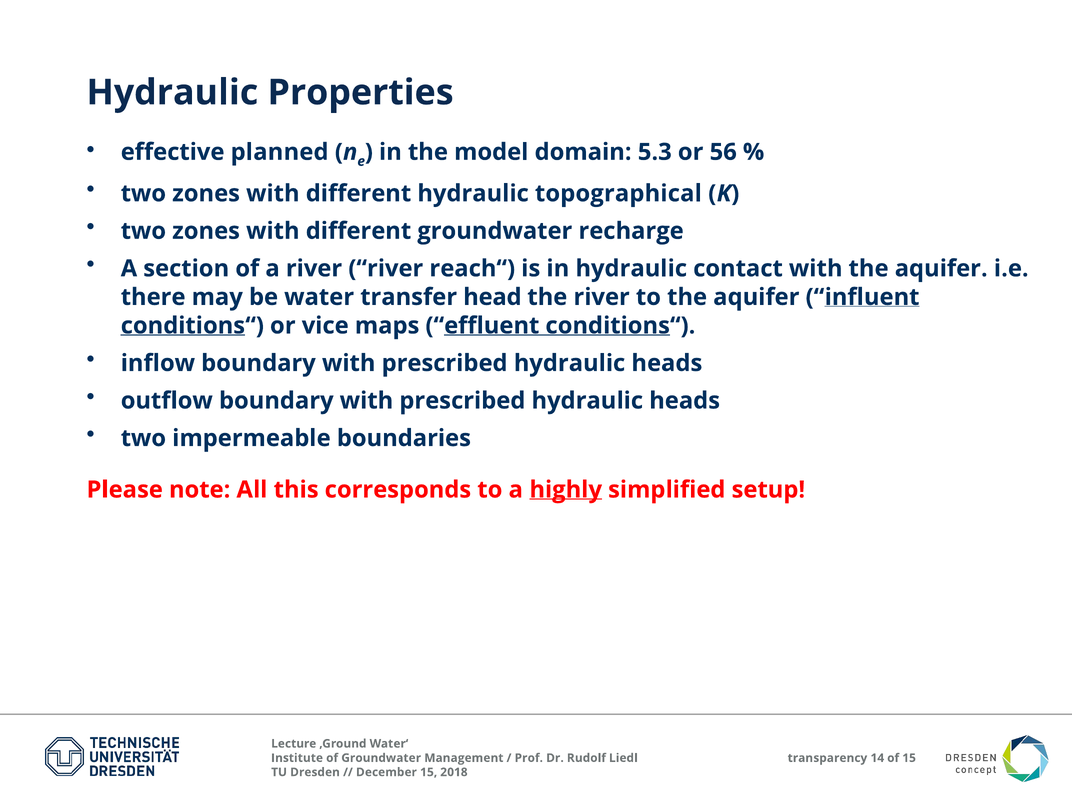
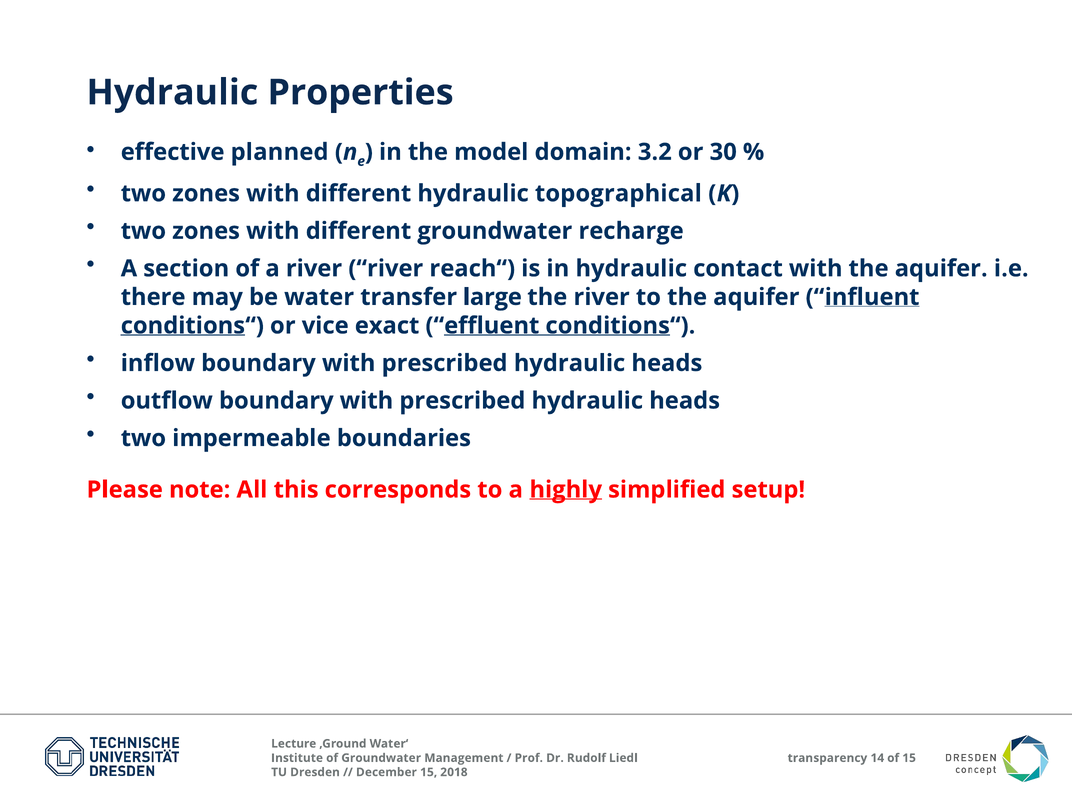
5.3: 5.3 -> 3.2 (655, 152)
56: 56 -> 30 (723, 152)
head: head -> large (492, 297)
maps: maps -> exact (387, 326)
